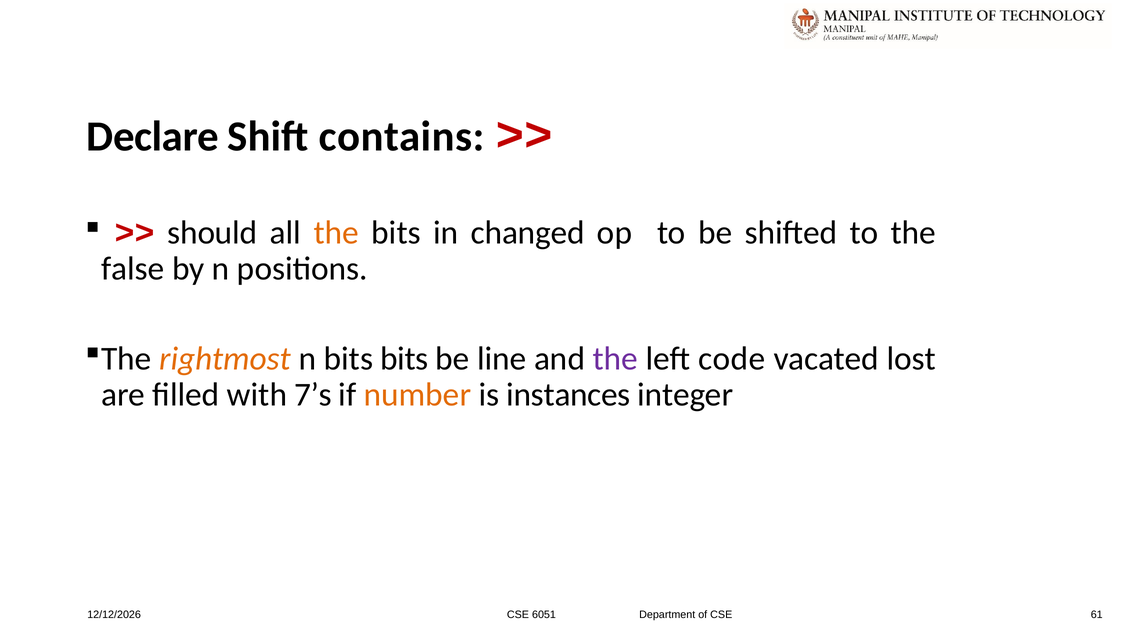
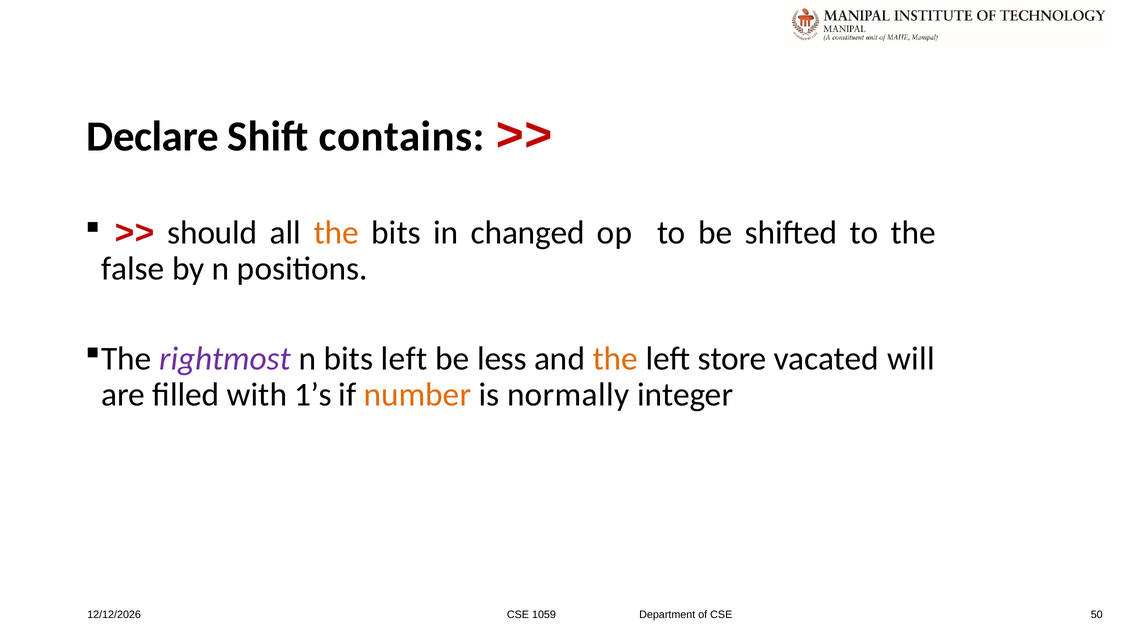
rightmost colour: orange -> purple (225, 359)
bits bits: bits -> left (404, 359)
line: line -> less (502, 359)
the colour: purple -> orange (615, 359)
code: code -> store (732, 359)
lost: lost -> will (911, 359)
7’s: 7’s -> 1’s (313, 395)
instances: instances -> normally (568, 395)
6051: 6051 -> 1059 (544, 615)
61: 61 -> 50 (1097, 615)
